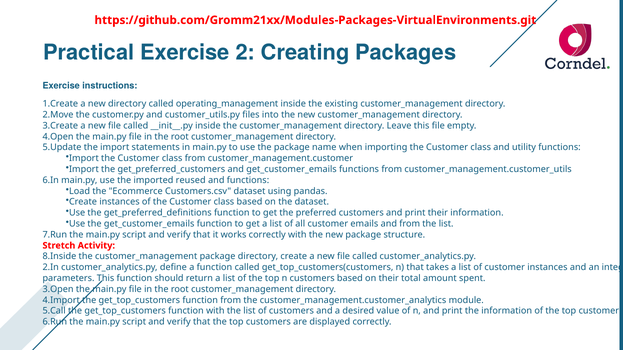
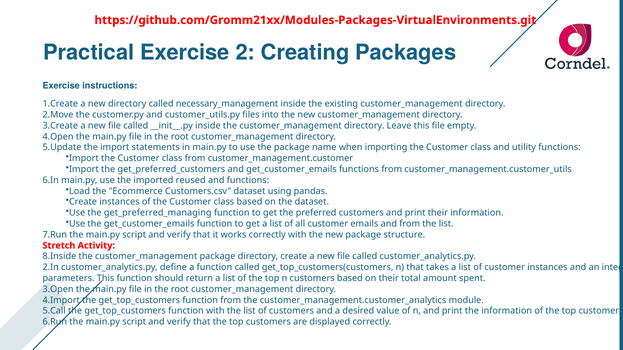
operating_management: operating_management -> necessary_management (227, 104)
get_preferred_definitions: get_preferred_definitions -> get_preferred_managing (158, 213)
